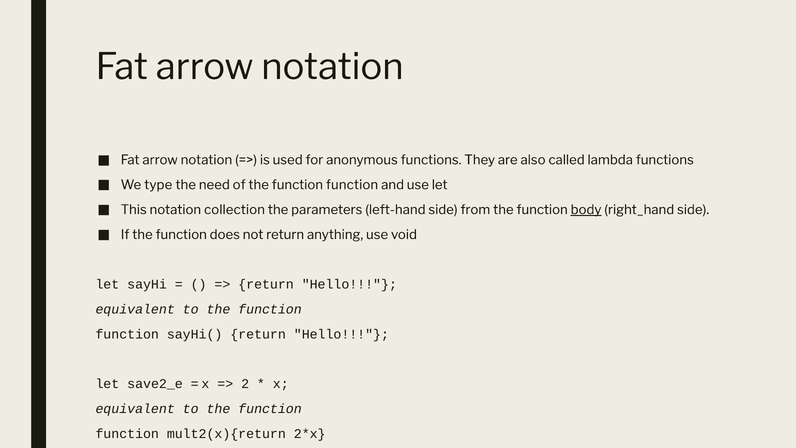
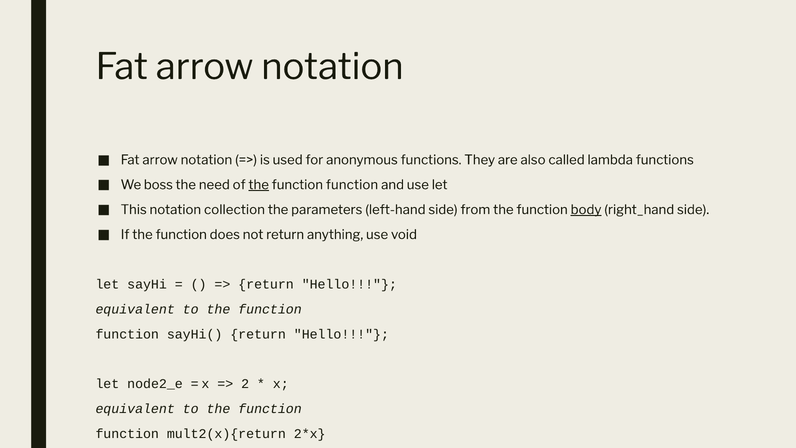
type: type -> boss (158, 185)
the underline: none -> present (259, 185)
save2_e: save2_e -> node2_e (155, 384)
